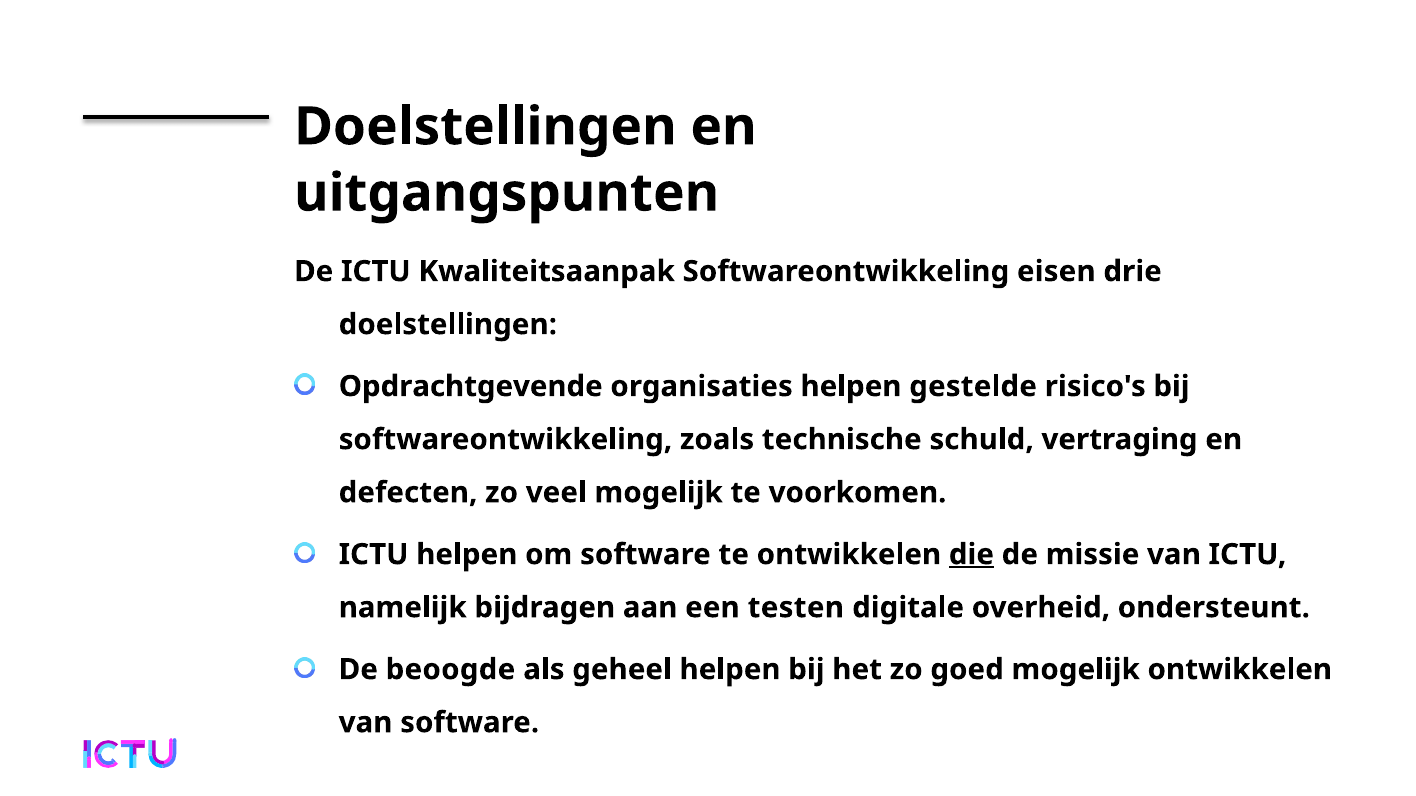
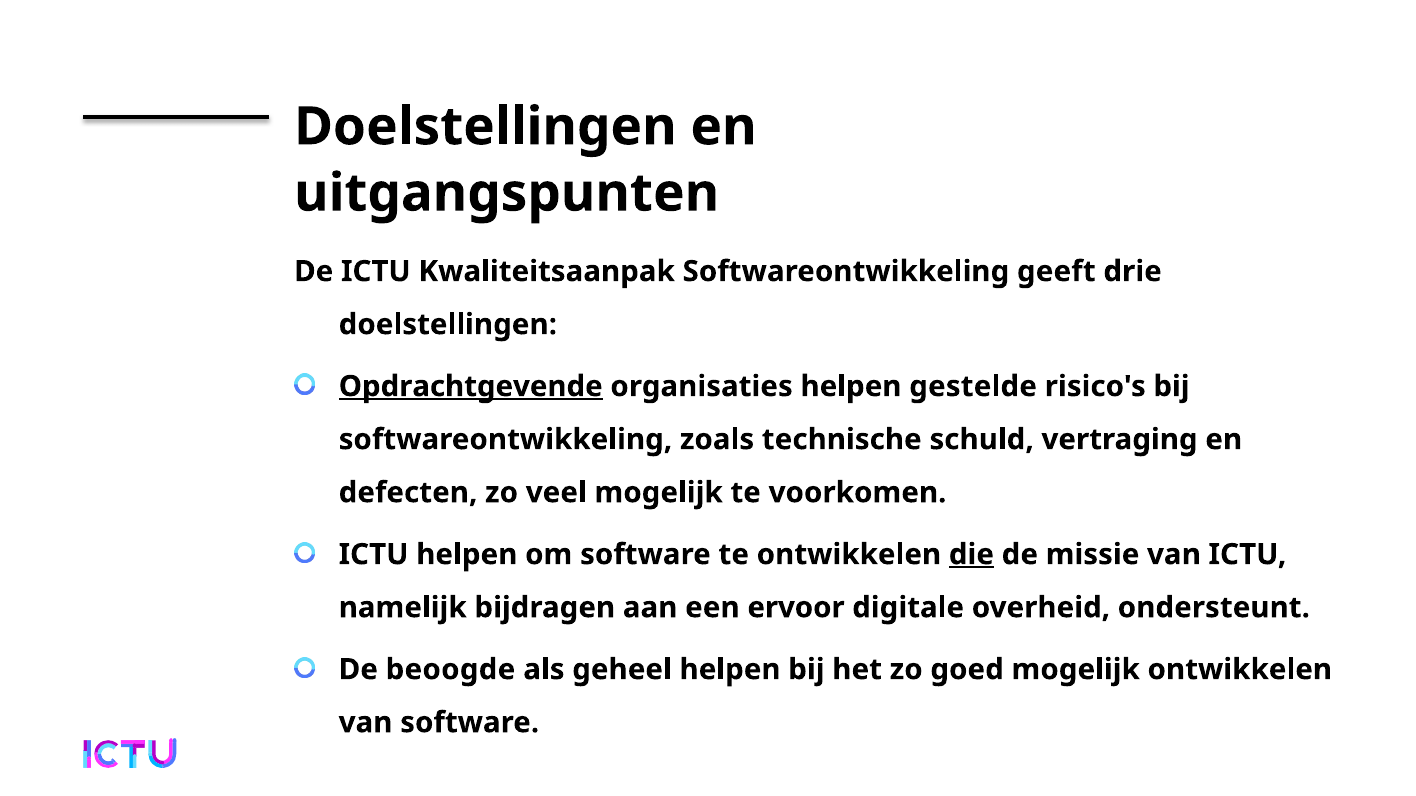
eisen: eisen -> geeft (1056, 272)
Opdrachtgevende underline: none -> present (471, 387)
testen: testen -> ervoor (796, 608)
